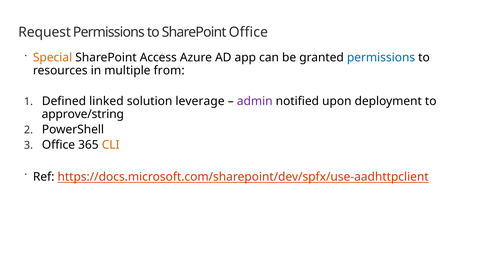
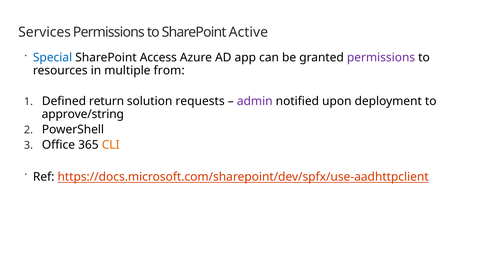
Request: Request -> Services (45, 32)
SharePoint Office: Office -> Active (248, 32)
Special colour: orange -> blue (53, 58)
permissions colour: blue -> purple (381, 58)
linked: linked -> return (107, 101)
leverage: leverage -> requests (200, 101)
